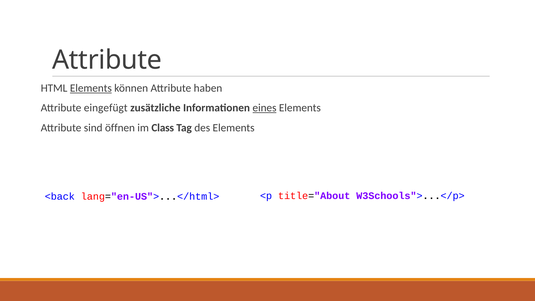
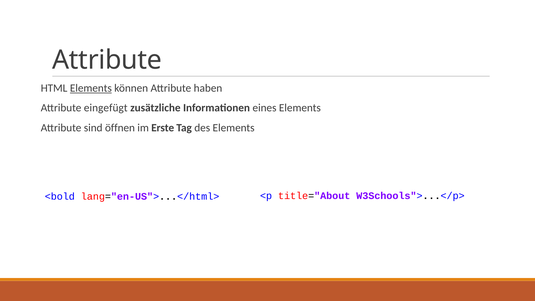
eines underline: present -> none (265, 108)
Class: Class -> Erste (163, 128)
<back: <back -> <bold (60, 196)
